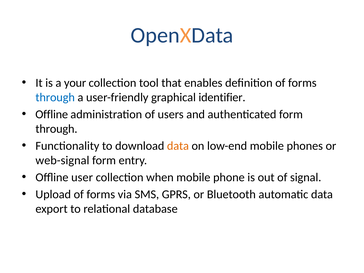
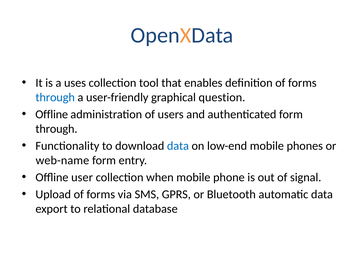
your: your -> uses (75, 83)
identifier: identifier -> question (222, 97)
data colour: orange -> blue (178, 146)
web-signal: web-signal -> web-name (62, 160)
